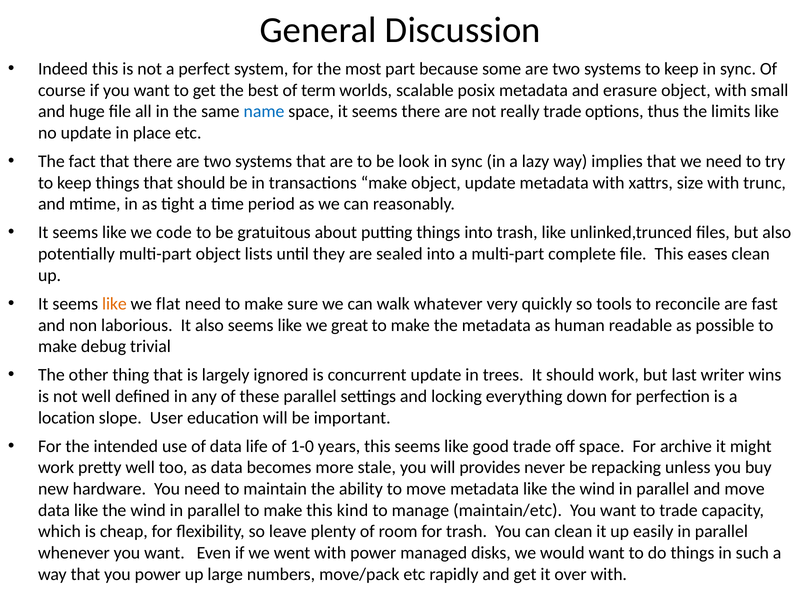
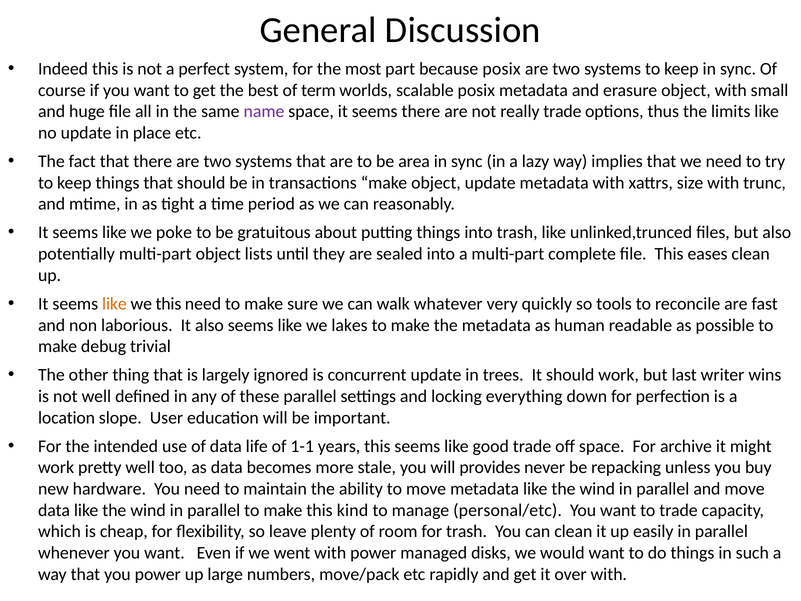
because some: some -> posix (502, 69)
name colour: blue -> purple (264, 111)
look: look -> area (414, 161)
code: code -> poke (174, 232)
we flat: flat -> this (168, 304)
great: great -> lakes (350, 325)
1-0: 1-0 -> 1-1 (302, 446)
maintain/etc: maintain/etc -> personal/etc (508, 510)
